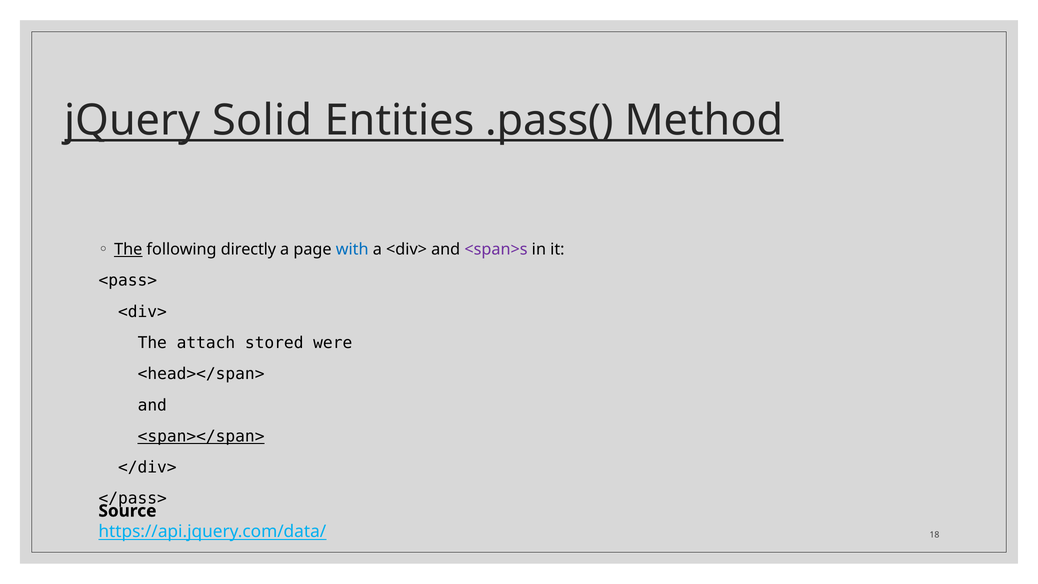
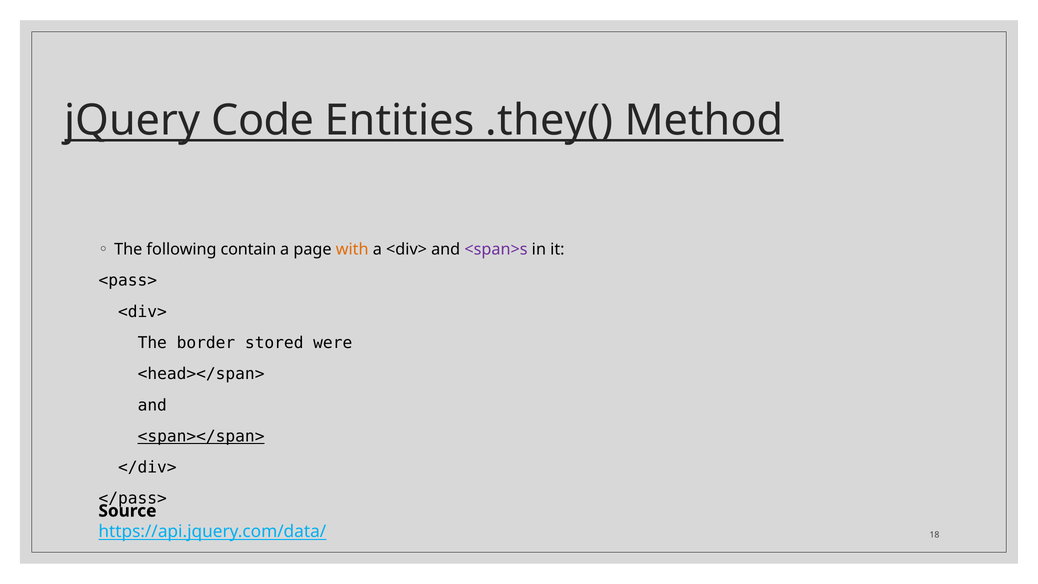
Solid: Solid -> Code (263, 121)
.pass(: .pass( -> .they( (549, 121)
The underline: present -> none (128, 249)
directly: directly -> contain (248, 249)
with colour: blue -> orange (352, 249)
attach: attach -> border (206, 343)
